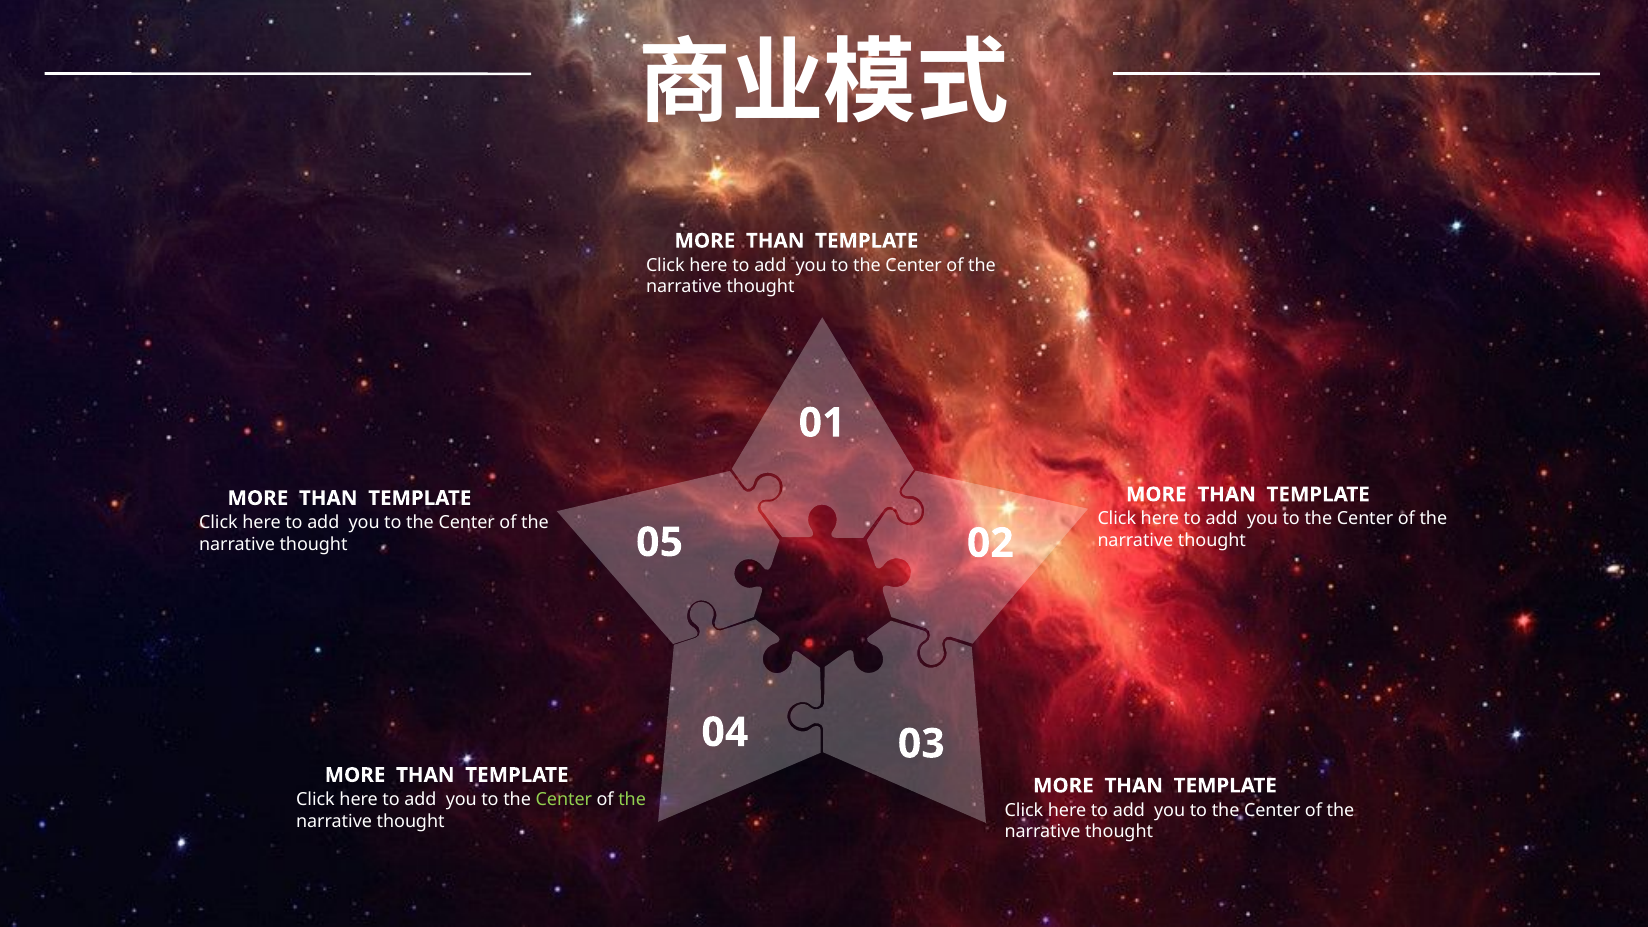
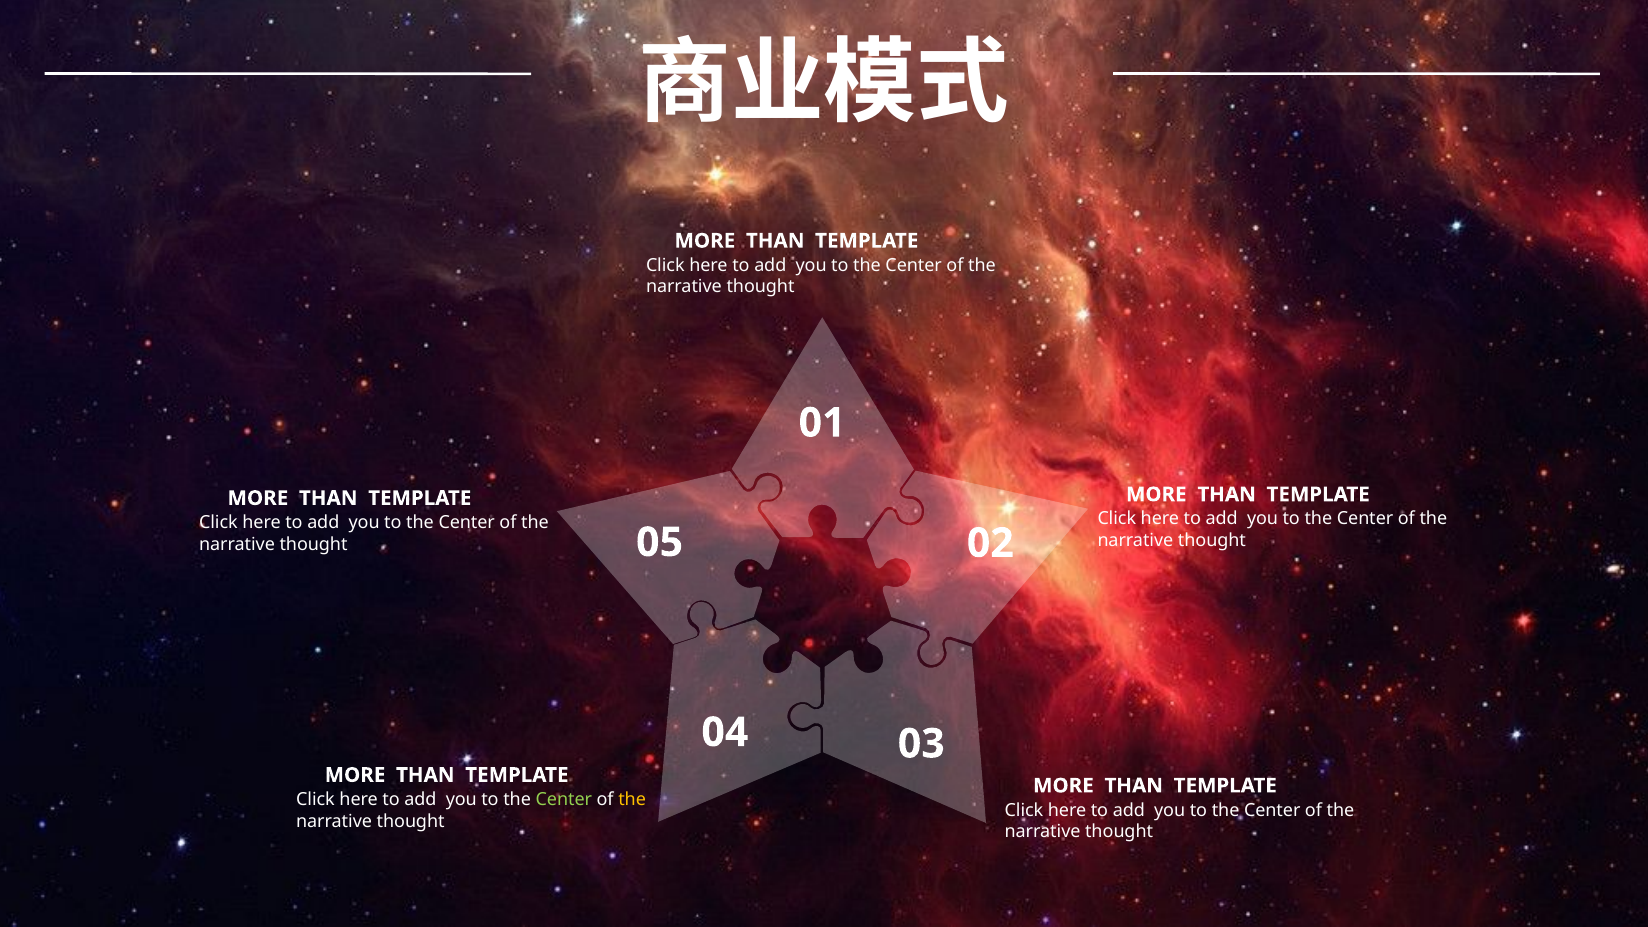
the colour: light green -> yellow (632, 799)
